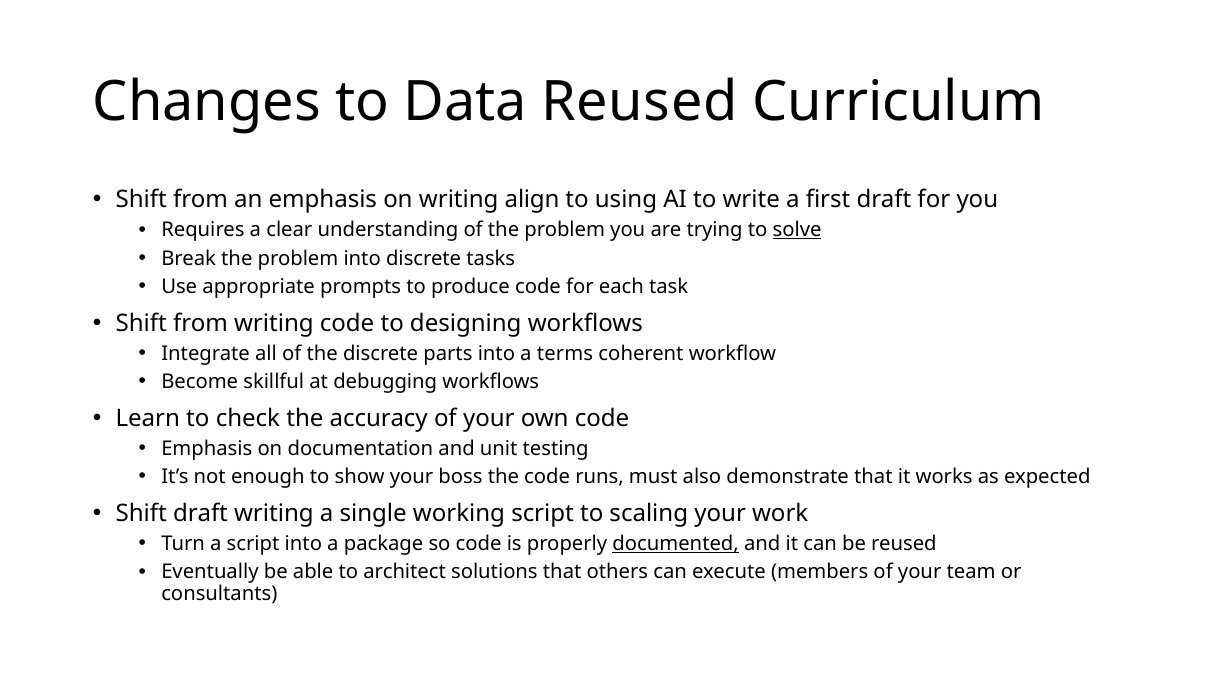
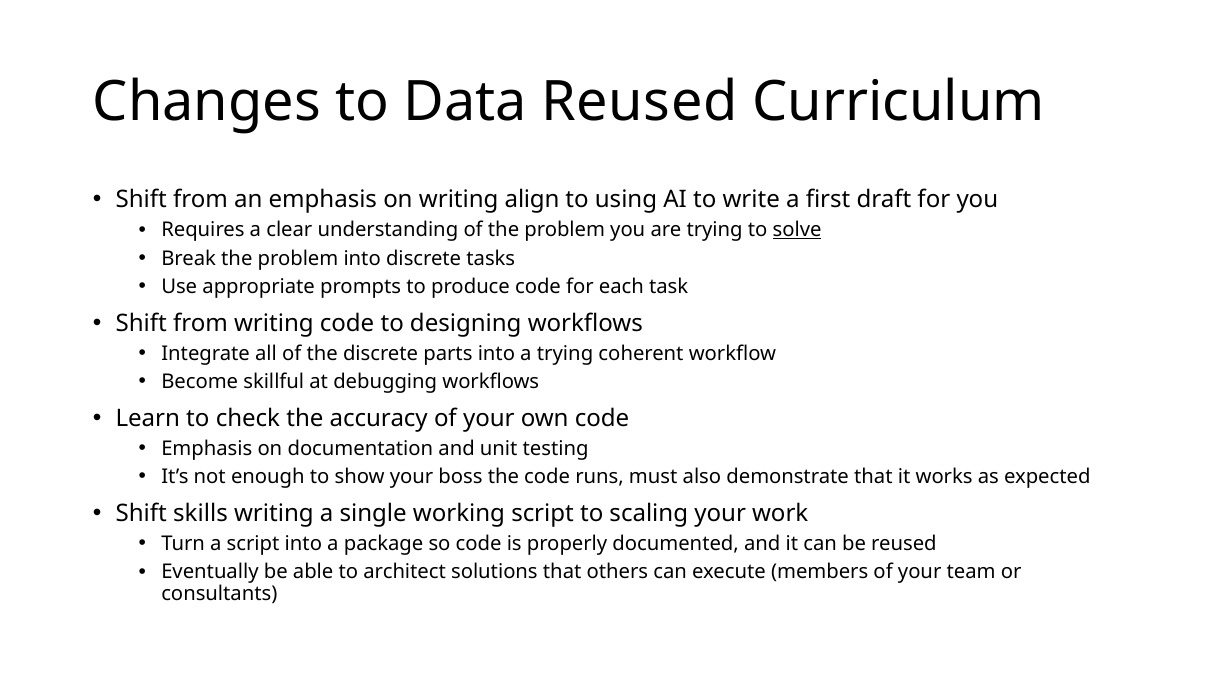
a terms: terms -> trying (565, 354)
Shift draft: draft -> skills (200, 514)
documented underline: present -> none (676, 544)
